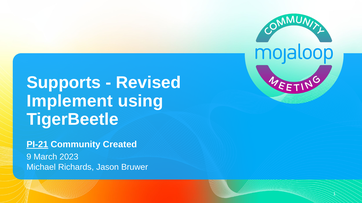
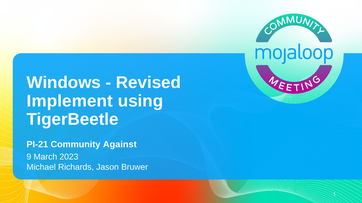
Supports: Supports -> Windows (64, 83)
PI-21 underline: present -> none (37, 145)
Created: Created -> Against (120, 145)
